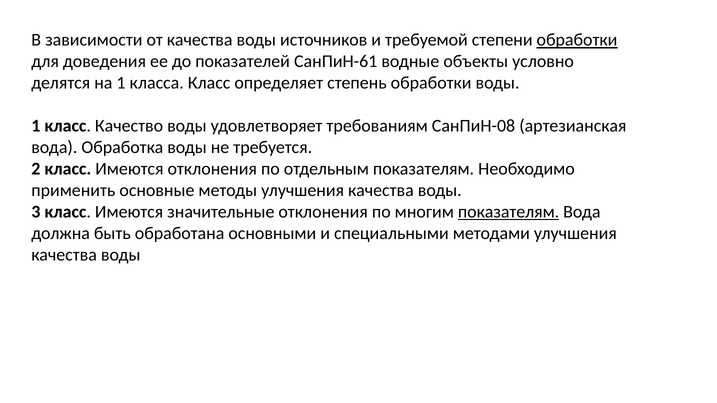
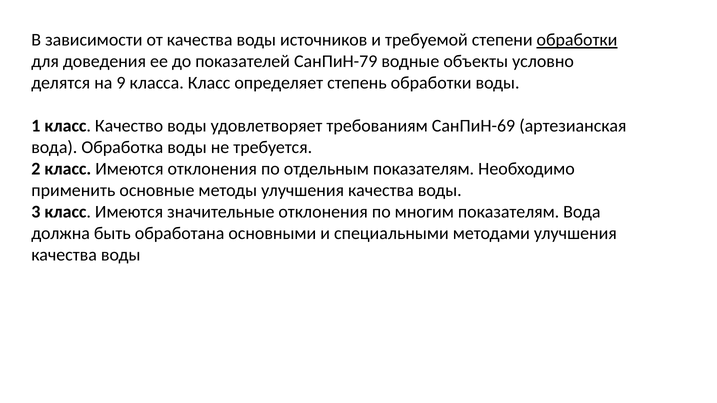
СанПиН-61: СанПиН-61 -> СанПиН-79 (336, 62)
на 1: 1 -> 9 (121, 83)
СанПиН-08: СанПиН-08 -> СанПиН-69 (474, 126)
показателям underline: present -> none (509, 212)
